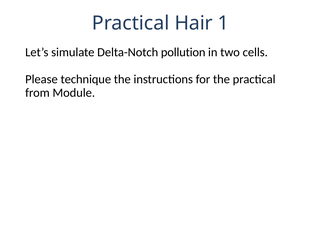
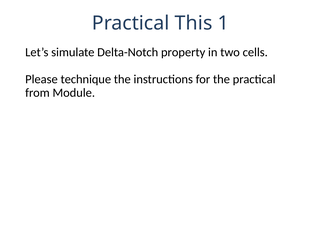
Hair: Hair -> This (194, 23)
pollution: pollution -> property (183, 52)
